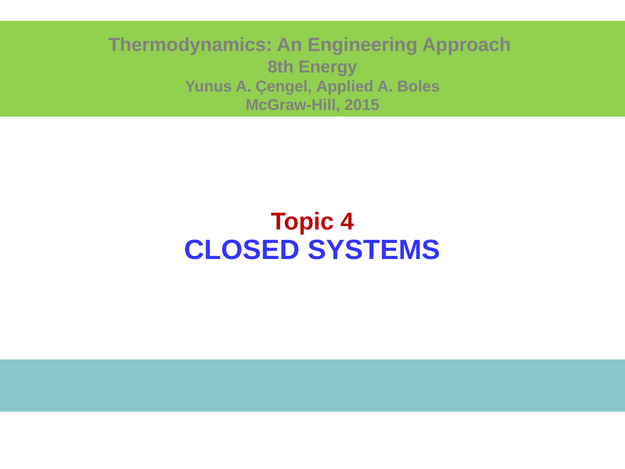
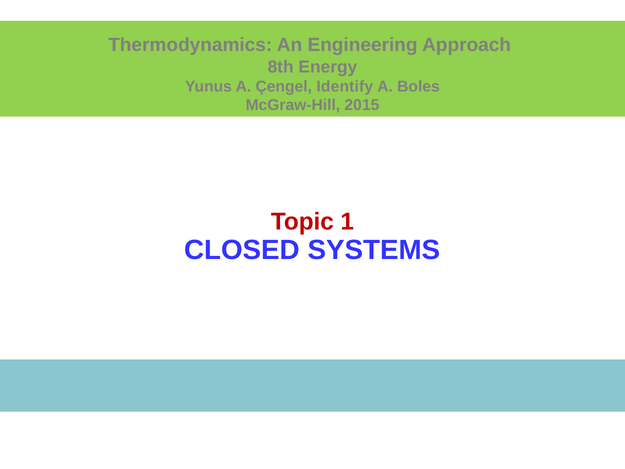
Applied: Applied -> Identify (345, 86)
4: 4 -> 1 (347, 222)
